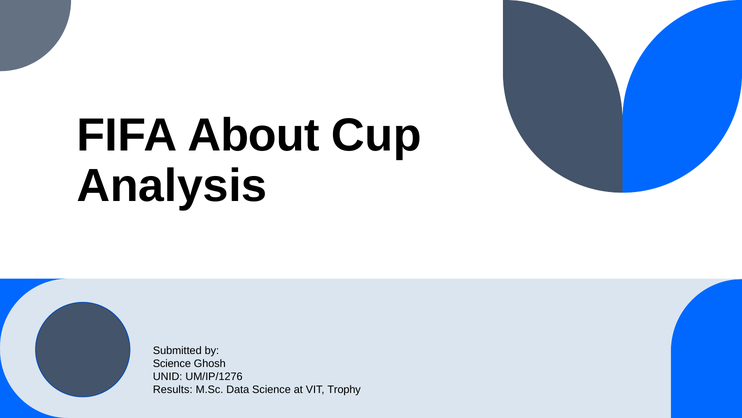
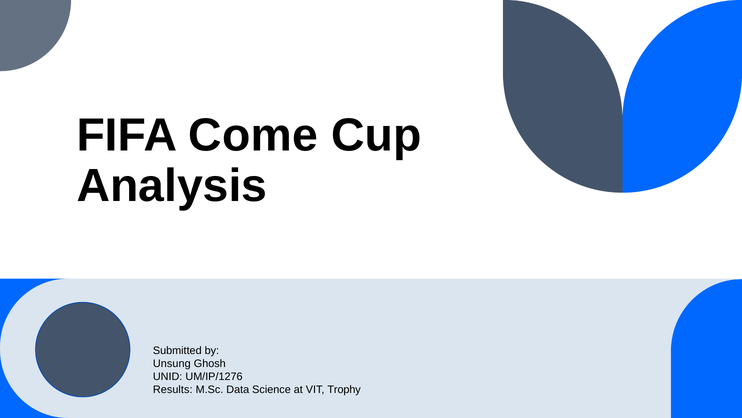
About: About -> Come (253, 135)
Science: Science -> Unsung (172, 363)
